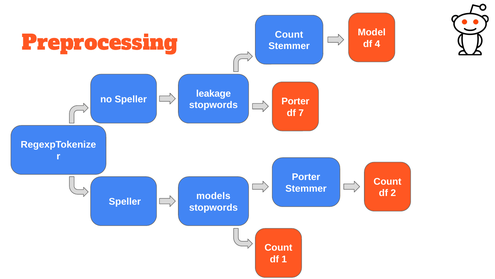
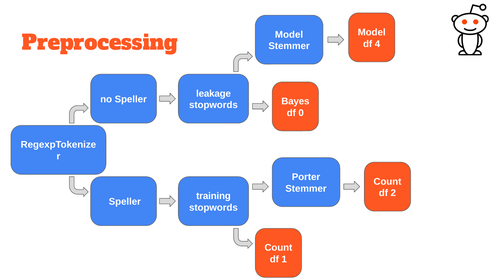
Count: Count -> Model (289, 34)
Porter: Porter -> Bayes (295, 101)
7: 7 -> 0 (301, 113)
models: models -> training (213, 196)
